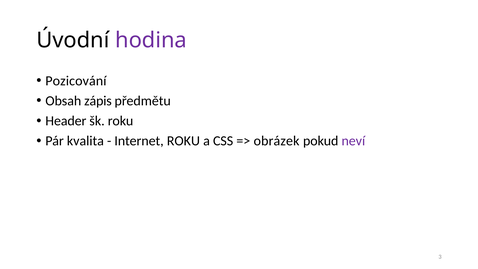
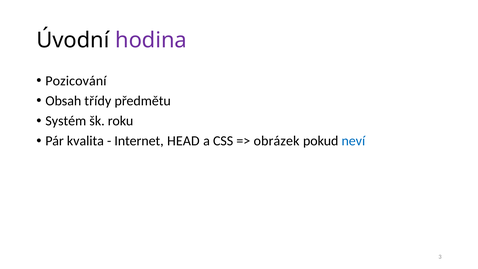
zápis: zápis -> třídy (98, 101)
Header: Header -> Systém (66, 121)
Internet ROKU: ROKU -> HEAD (183, 141)
neví colour: purple -> blue (353, 141)
